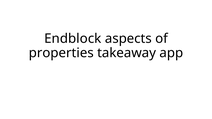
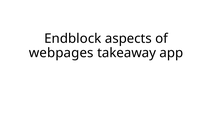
properties: properties -> webpages (61, 53)
